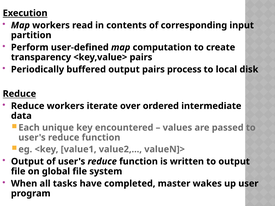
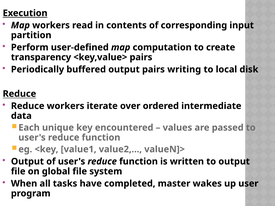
process: process -> writing (184, 69)
